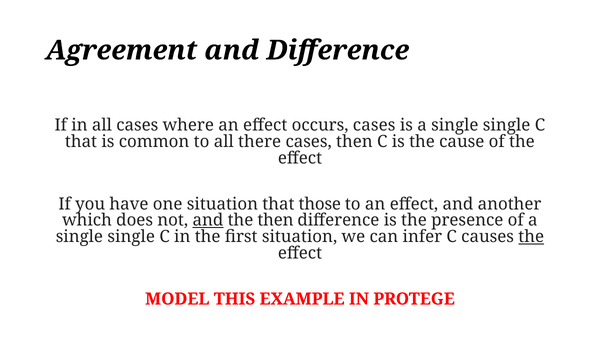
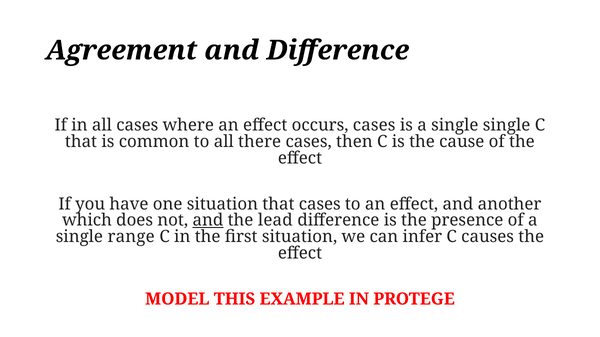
that those: those -> cases (320, 204)
the then: then -> lead (275, 221)
single: single -> range (131, 237)
the underline: present -> none (531, 237)
